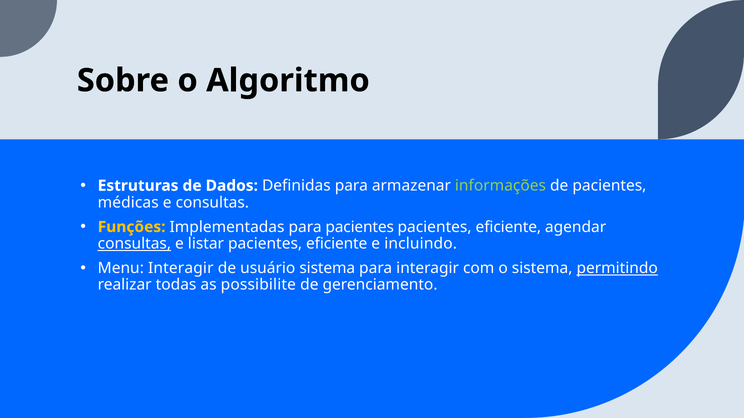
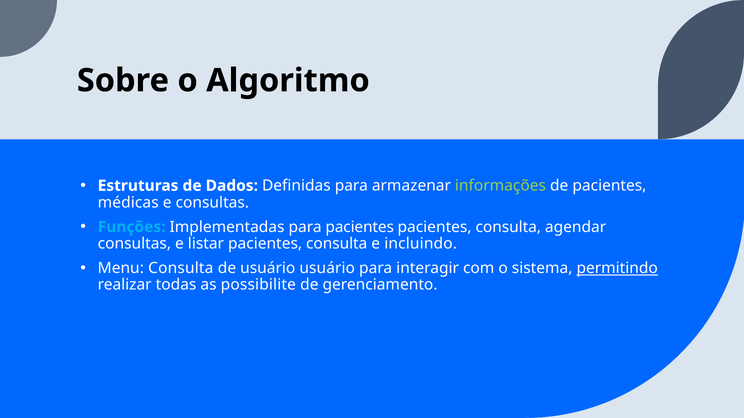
Funções colour: yellow -> light blue (132, 227)
eficiente: eficiente -> consulta (508, 227)
consultas underline: present -> none (134, 244)
listar pacientes eficiente: eficiente -> consulta (337, 244)
Menu Interagir: Interagir -> Consulta (181, 268)
usuário sistema: sistema -> usuário (327, 268)
